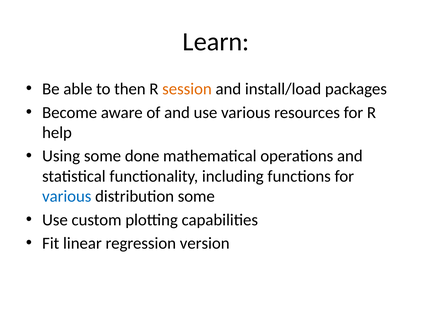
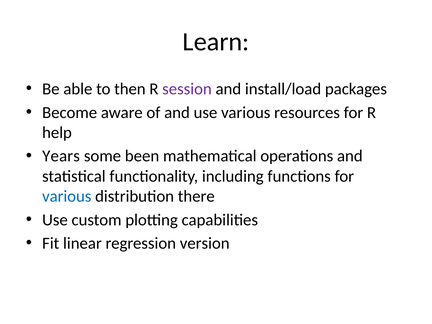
session colour: orange -> purple (187, 89)
Using: Using -> Years (61, 156)
done: done -> been (142, 156)
distribution some: some -> there (196, 196)
